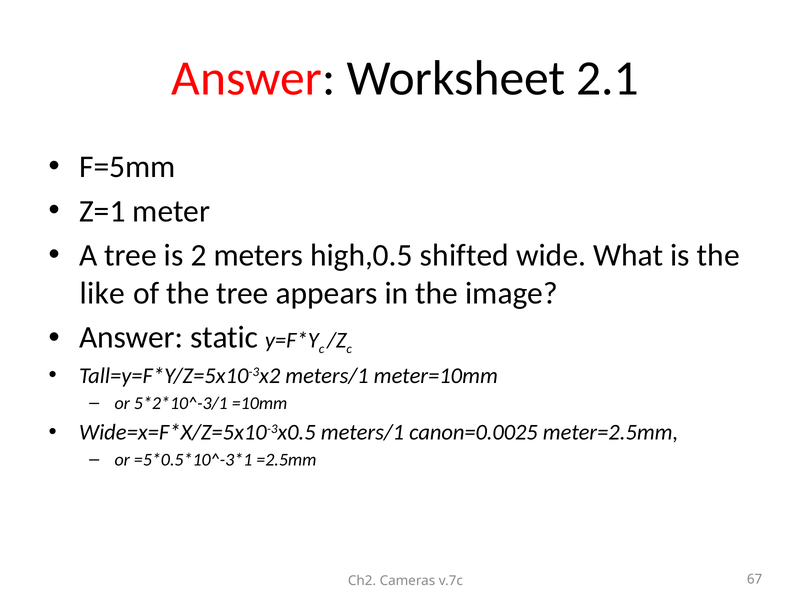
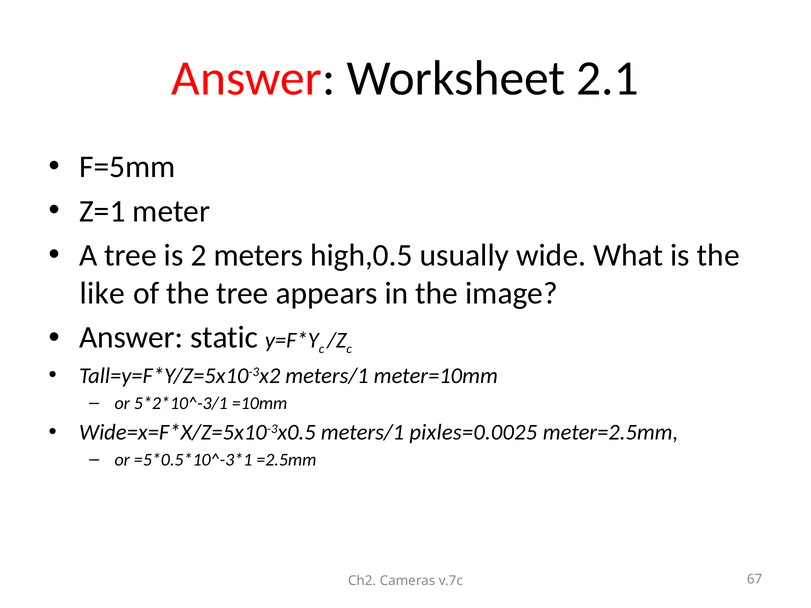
shifted: shifted -> usually (465, 255)
canon=0.0025: canon=0.0025 -> pixles=0.0025 (473, 433)
